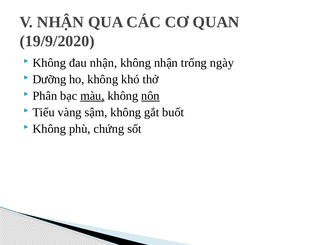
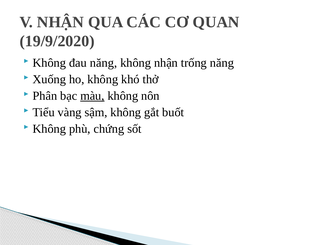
đau nhận: nhận -> năng (103, 63)
trống ngày: ngày -> năng (222, 63)
Dưỡng: Dưỡng -> Xuống (49, 79)
nôn underline: present -> none (150, 96)
